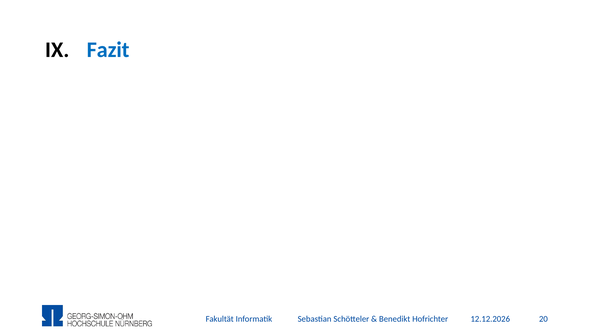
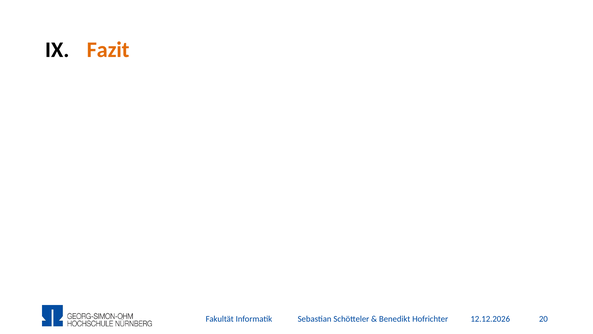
Fazit colour: blue -> orange (108, 50)
